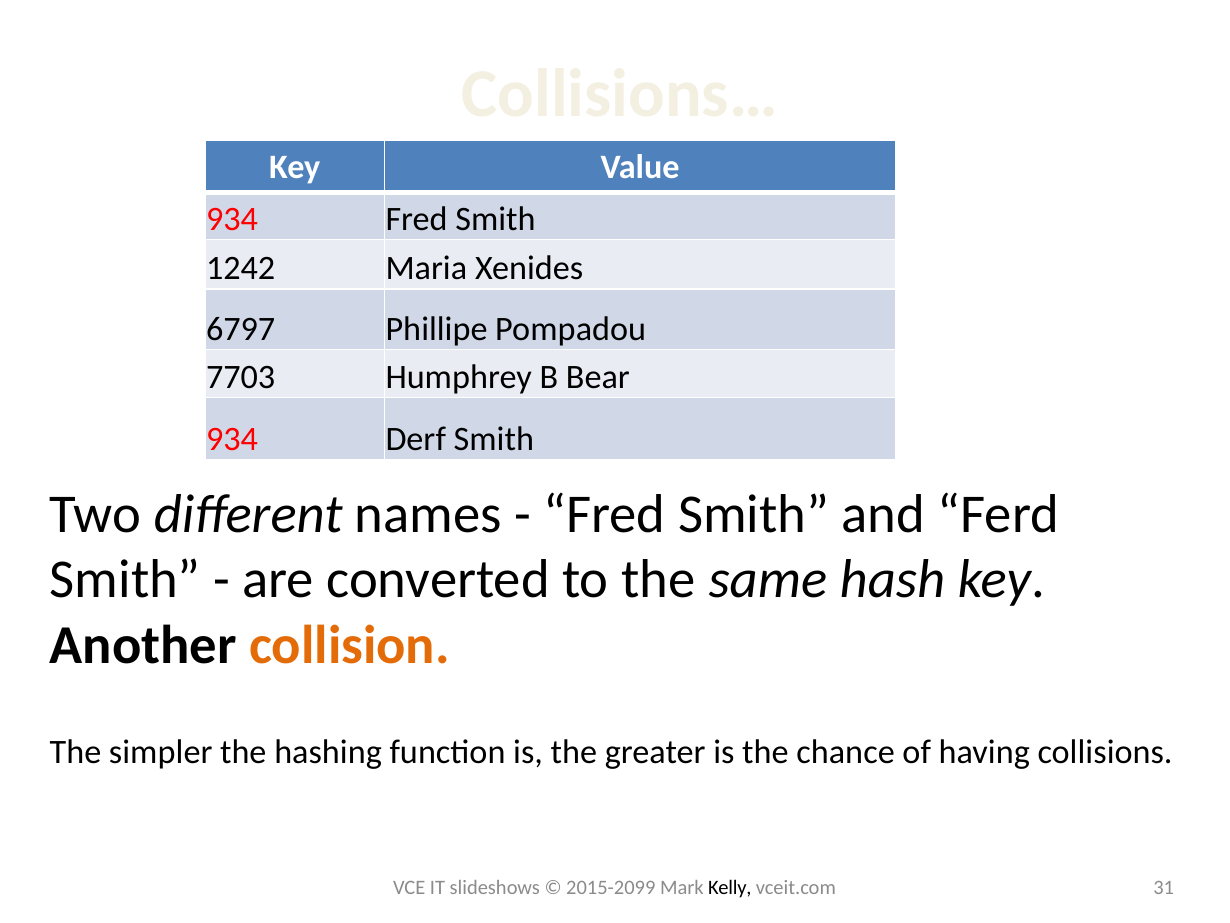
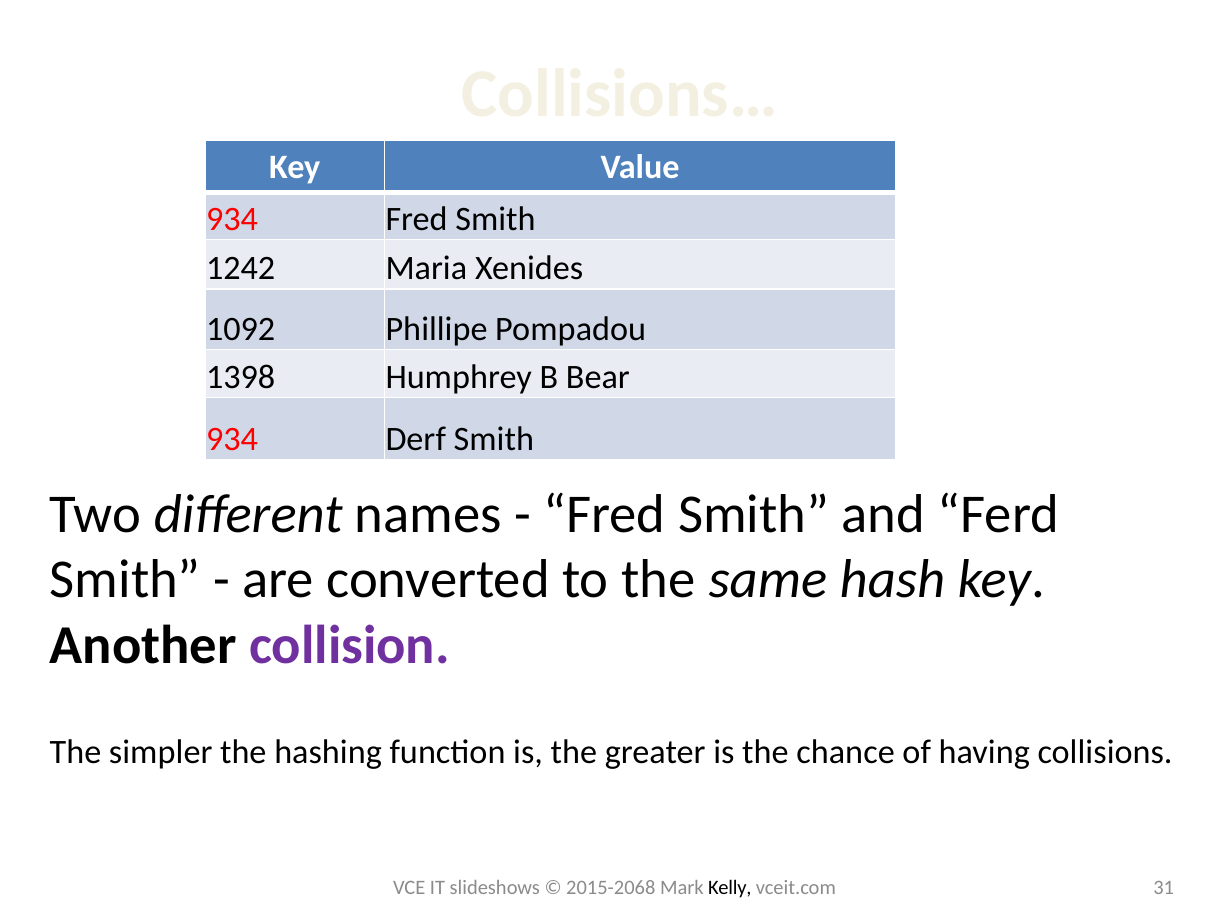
6797: 6797 -> 1092 (241, 329)
7703: 7703 -> 1398 (241, 377)
collision colour: orange -> purple (350, 645)
2015-2099: 2015-2099 -> 2015-2068 (611, 888)
